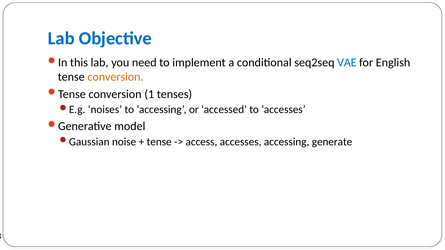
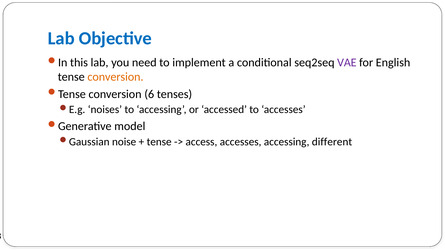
VAE colour: blue -> purple (347, 63)
1: 1 -> 6 (149, 94)
generate: generate -> different (332, 142)
